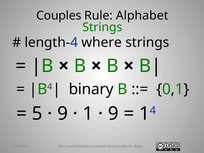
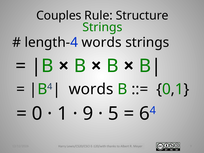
Alphabet: Alphabet -> Structure (142, 16)
length-4 where: where -> words (102, 42)
binary: binary -> words (91, 89)
5: 5 -> 0 (37, 114)
9: 9 -> 1 (63, 114)
1: 1 -> 9 (88, 114)
9: 9 -> 5 (113, 114)
1: 1 -> 6 (144, 114)
